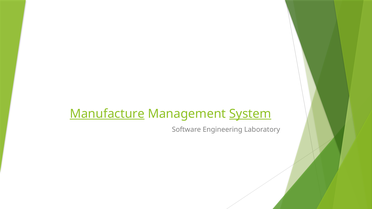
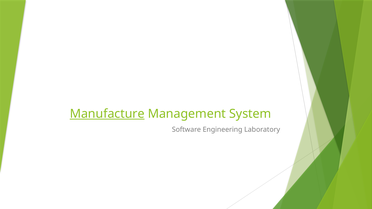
System underline: present -> none (250, 114)
